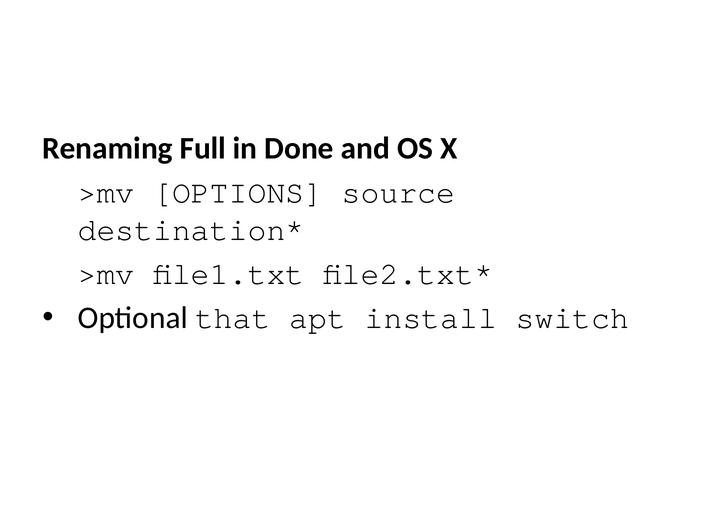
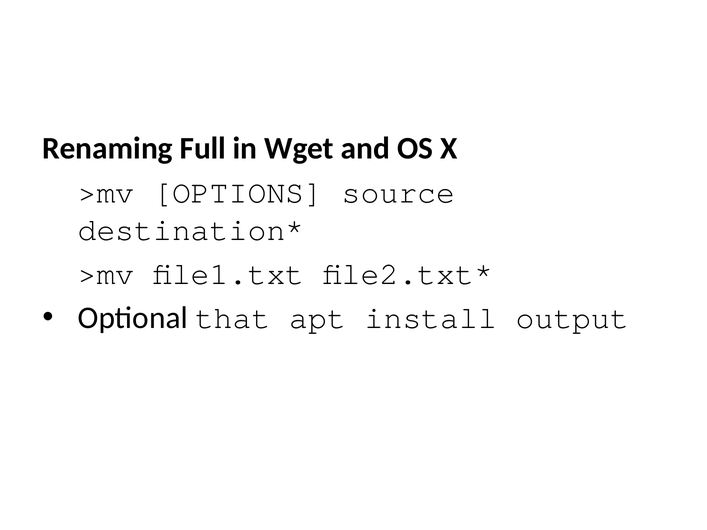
Done: Done -> Wget (299, 148)
switch: switch -> output (572, 318)
